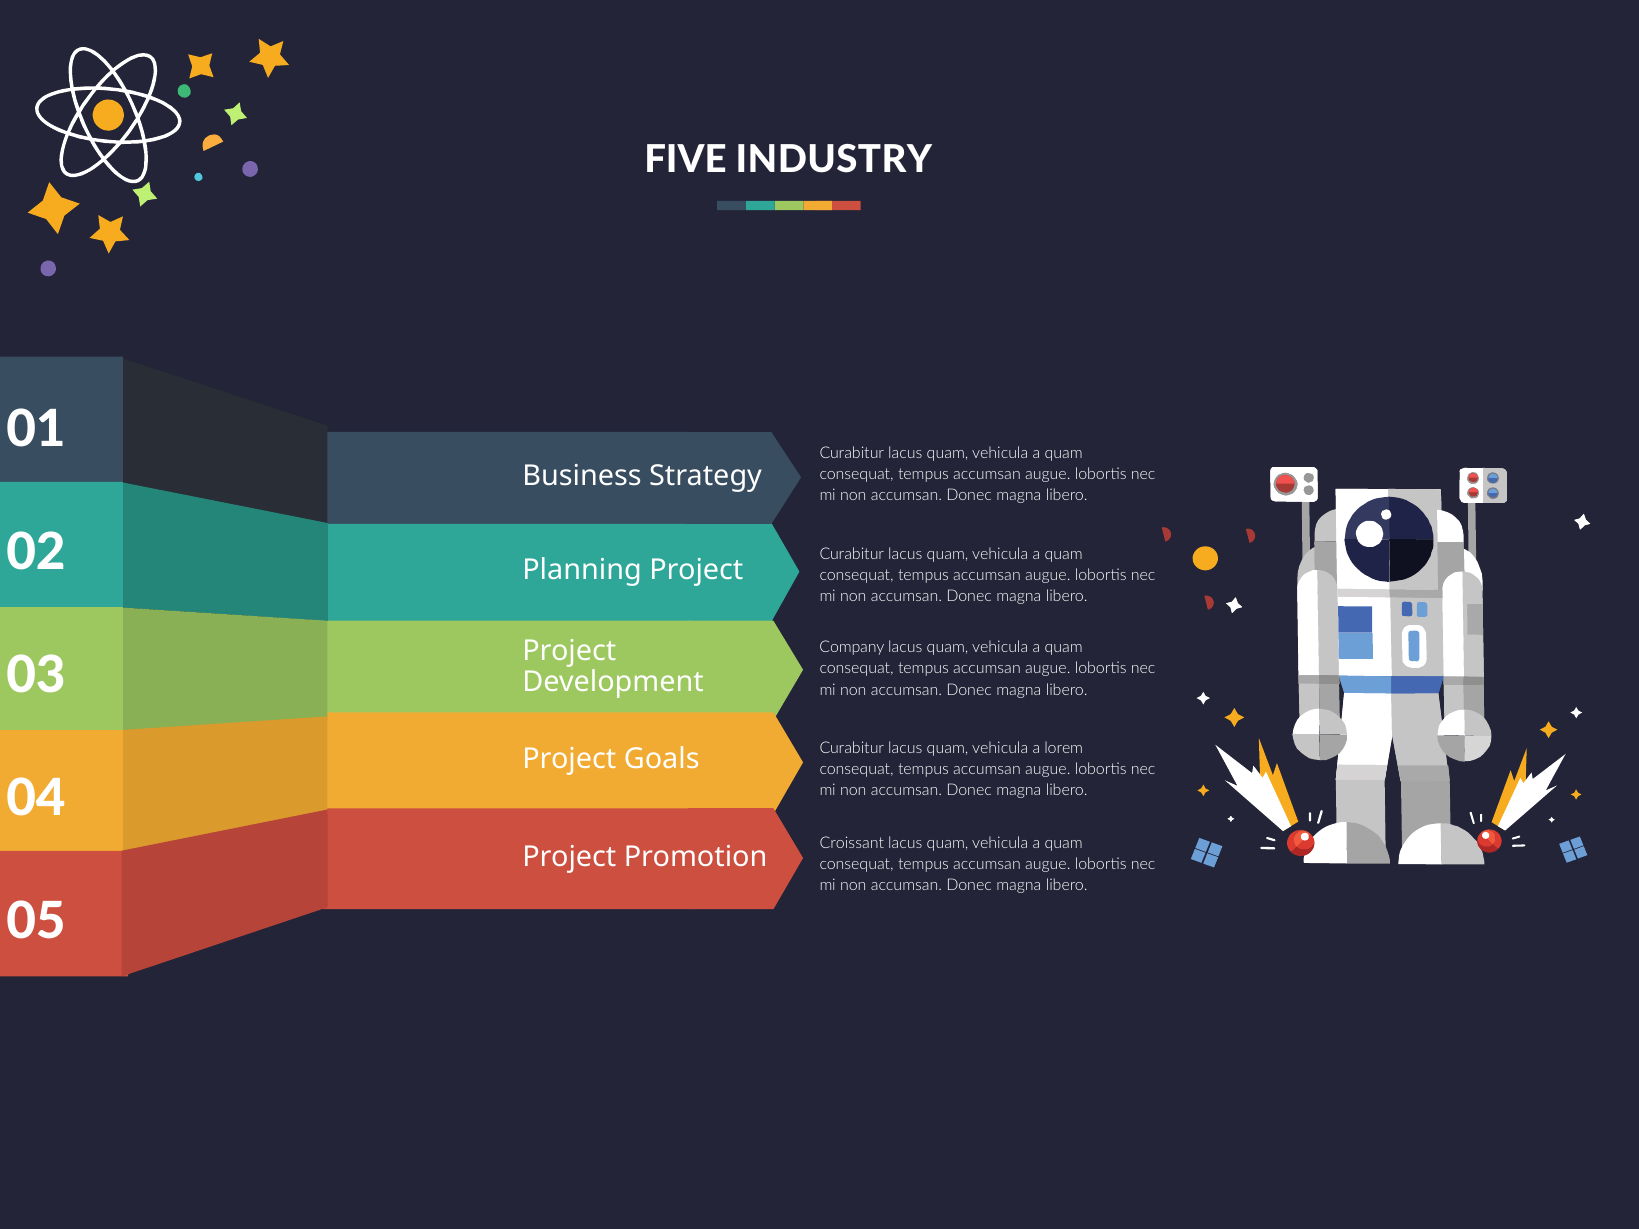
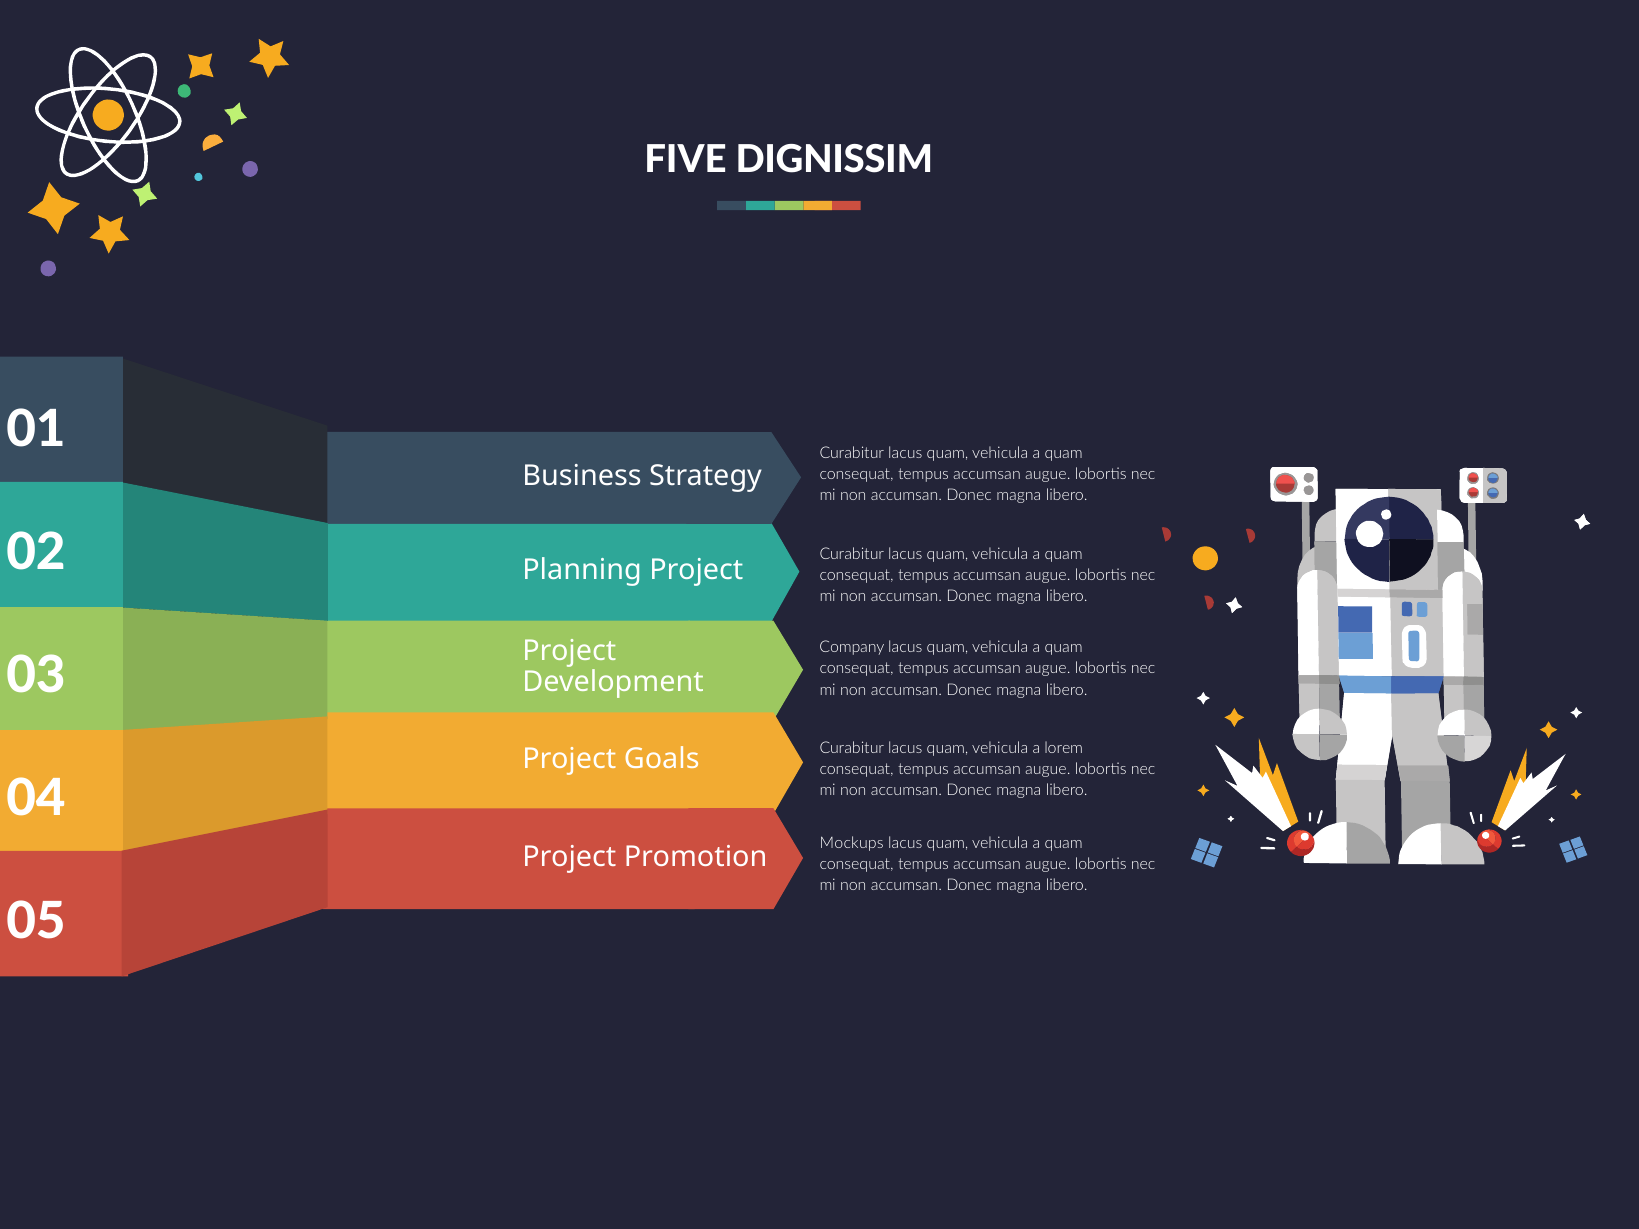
INDUSTRY: INDUSTRY -> DIGNISSIM (834, 160)
Croissant: Croissant -> Mockups (852, 843)
